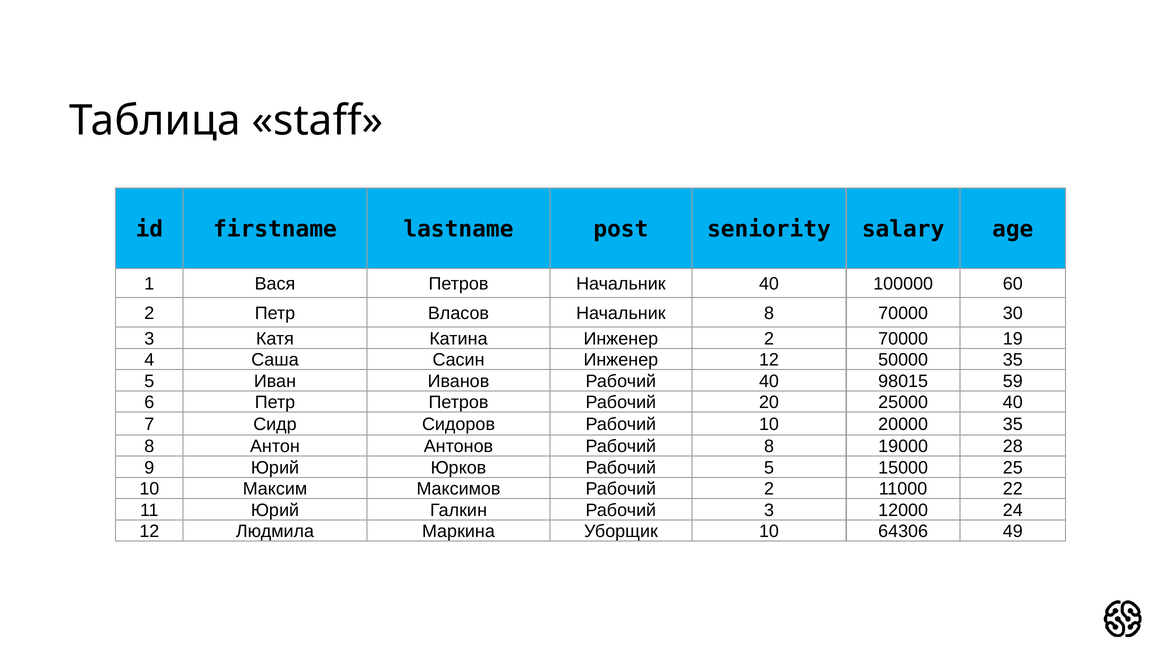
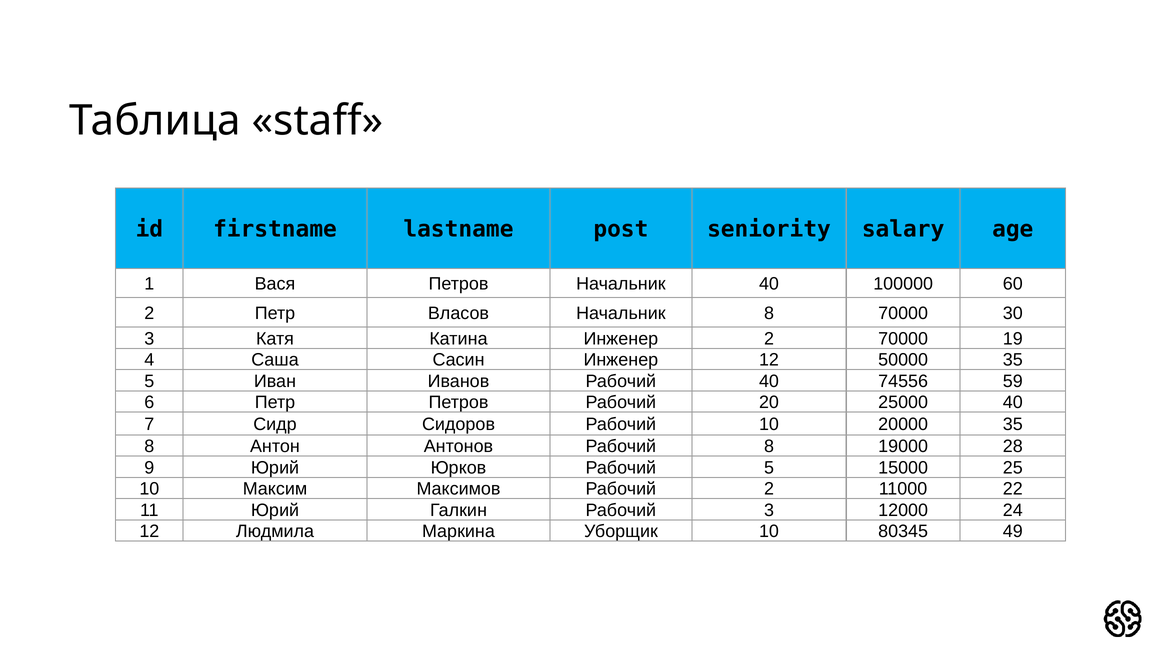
98015: 98015 -> 74556 (903, 381)
64306: 64306 -> 80345 (903, 531)
